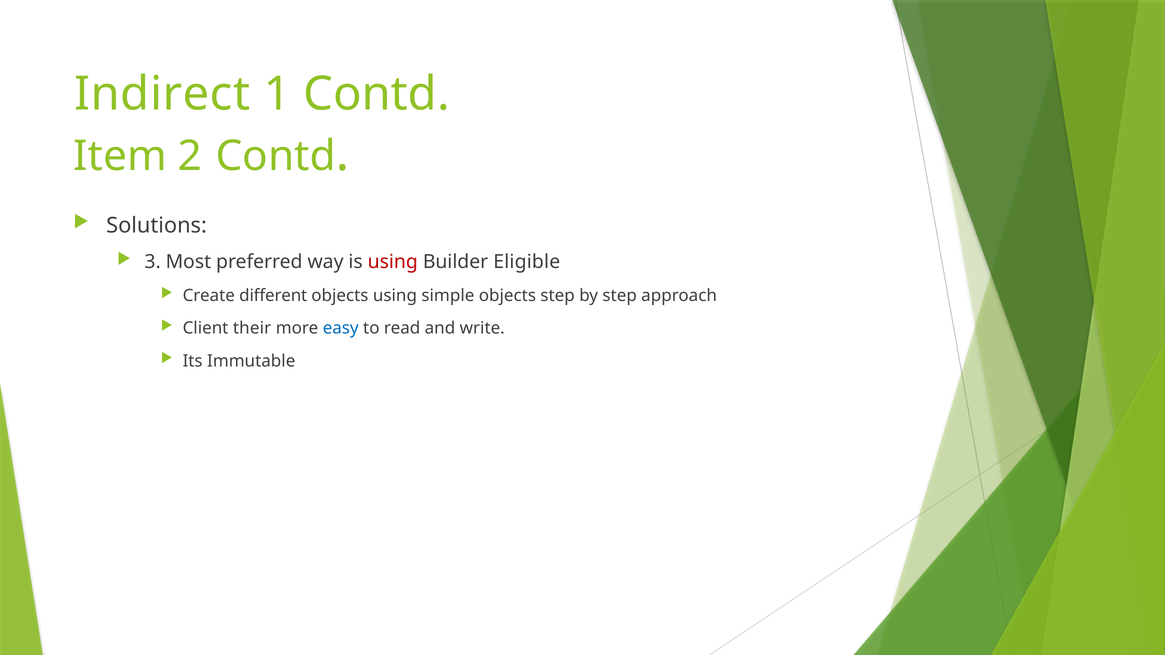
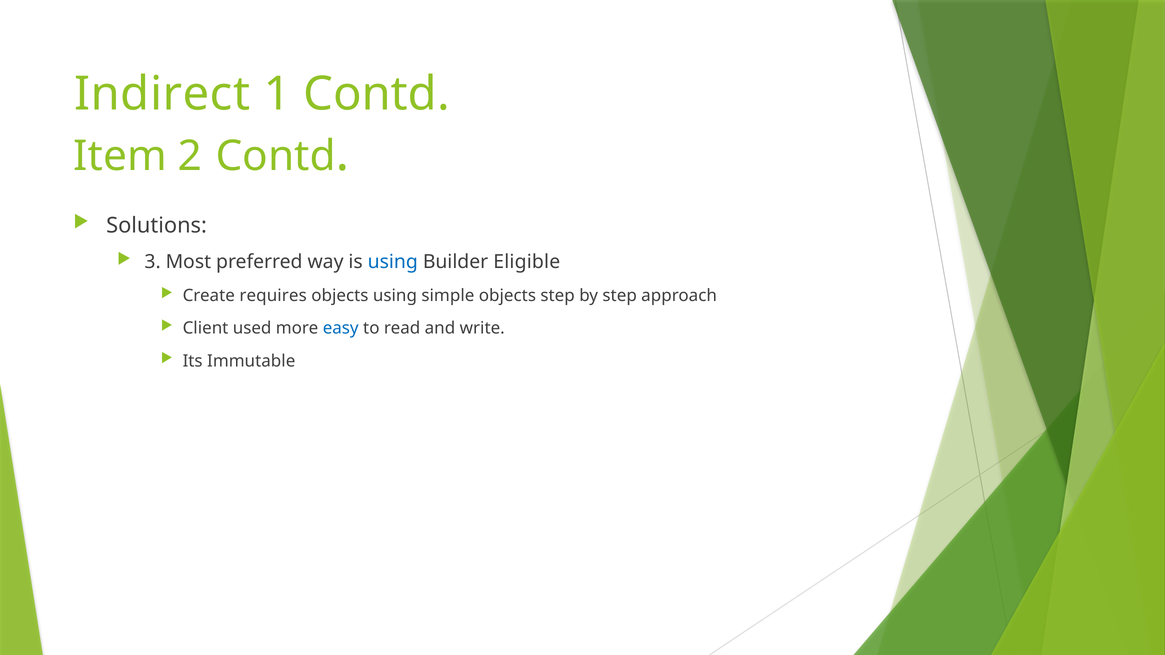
using colour: red -> blue (393, 262)
different: different -> requires (273, 296)
their: their -> used (252, 329)
